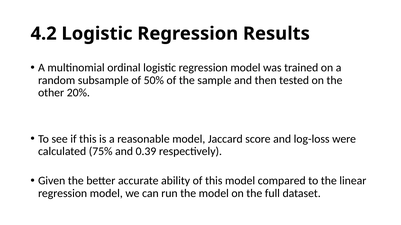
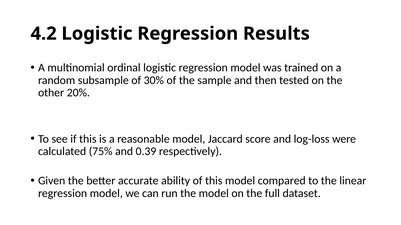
50%: 50% -> 30% (154, 80)
